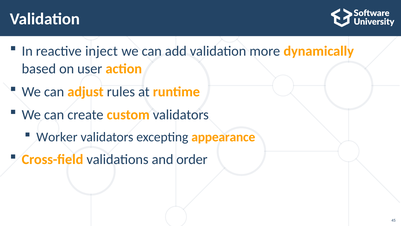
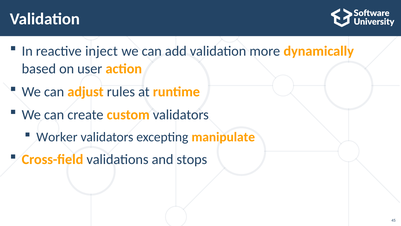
appearance: appearance -> manipulate (223, 137)
order: order -> stops (192, 159)
